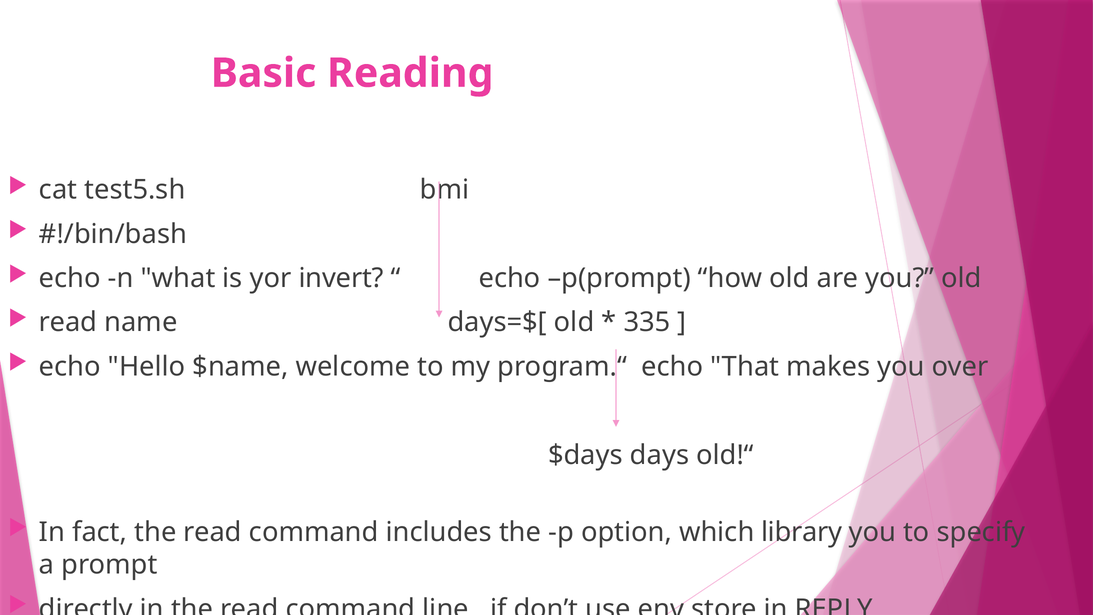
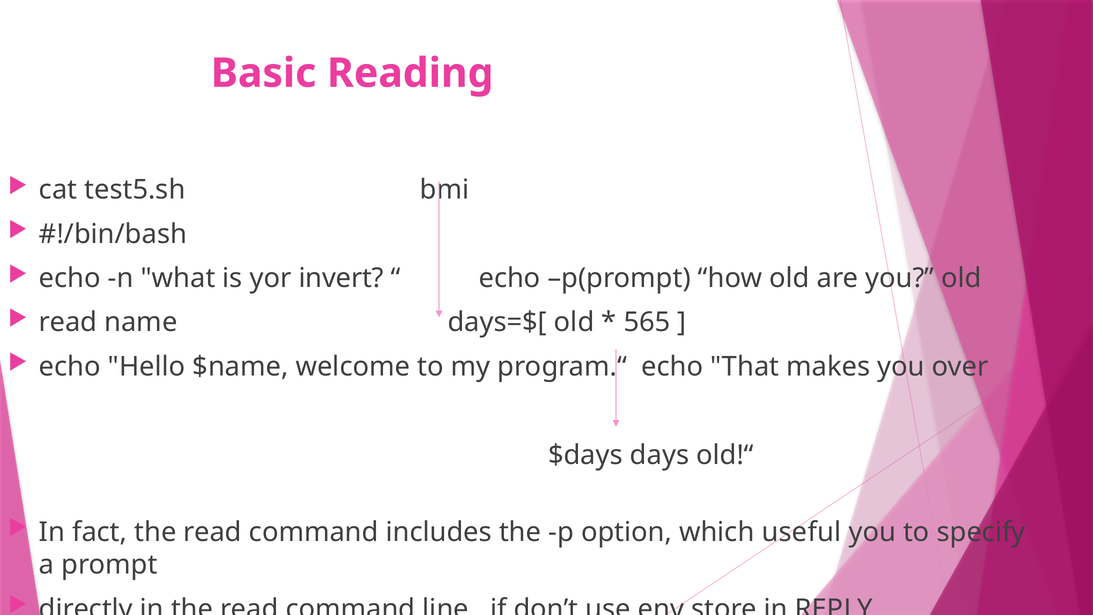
335: 335 -> 565 (647, 322)
library: library -> useful (801, 532)
